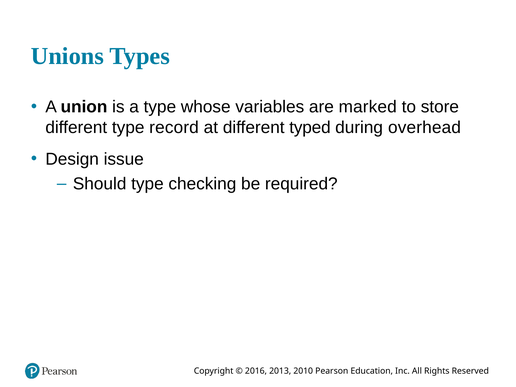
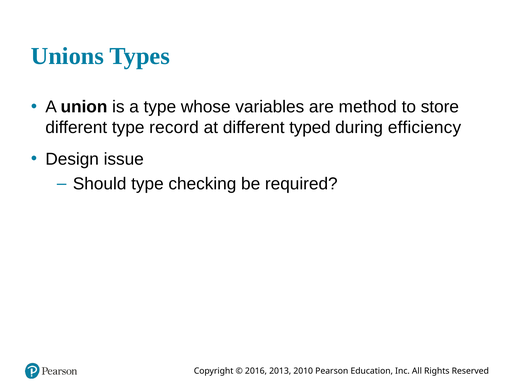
marked: marked -> method (368, 107)
overhead: overhead -> efficiency (424, 128)
